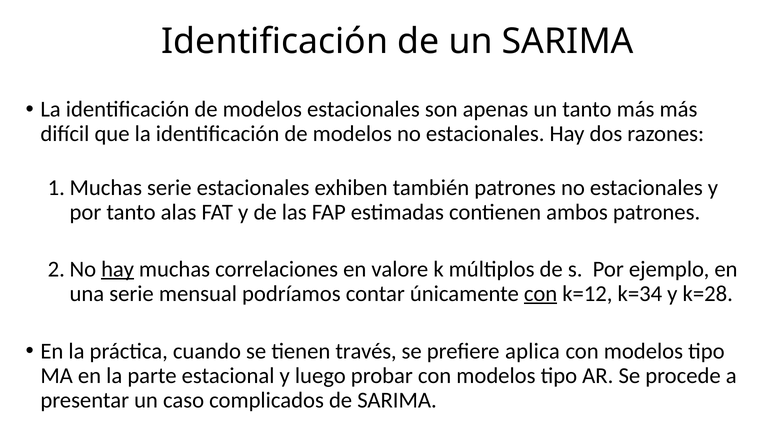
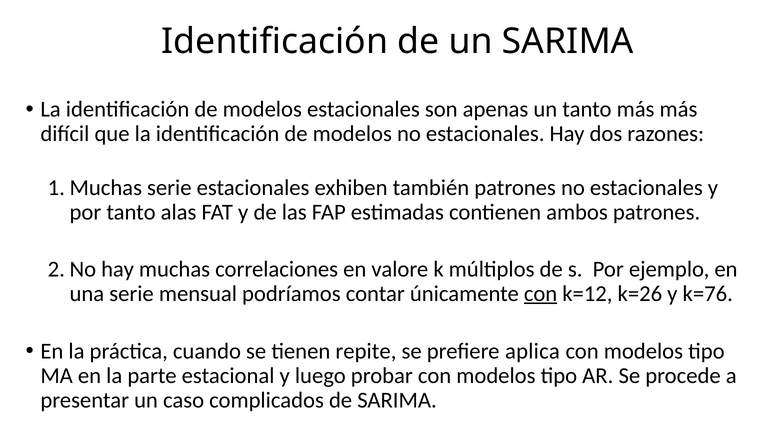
hay underline: present -> none (118, 269)
k=34: k=34 -> k=26 (640, 293)
k=28: k=28 -> k=76 (708, 293)
través: través -> repite (366, 351)
